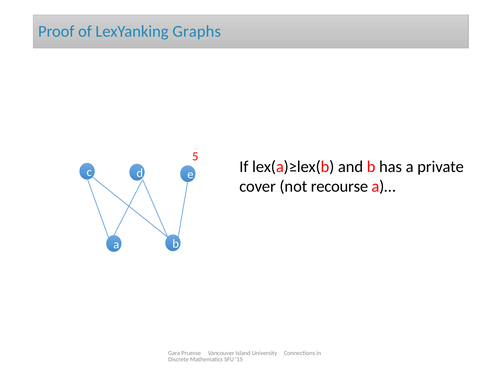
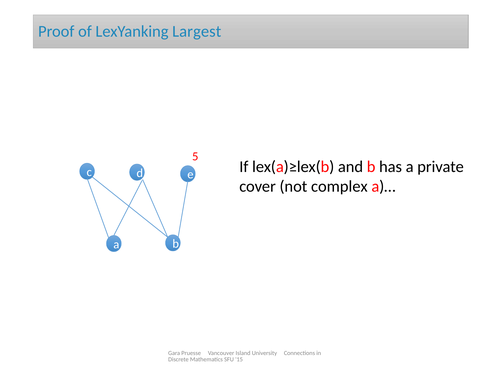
Graphs: Graphs -> Largest (197, 31)
recourse: recourse -> complex (339, 186)
